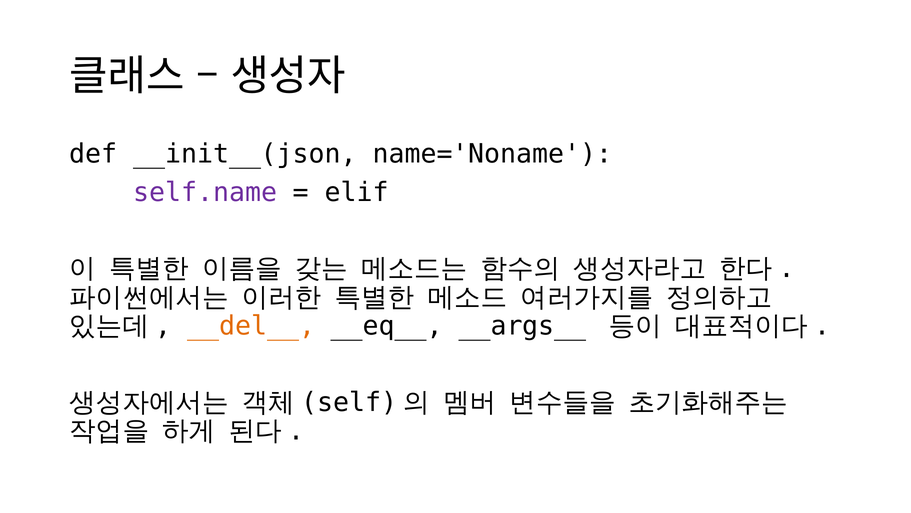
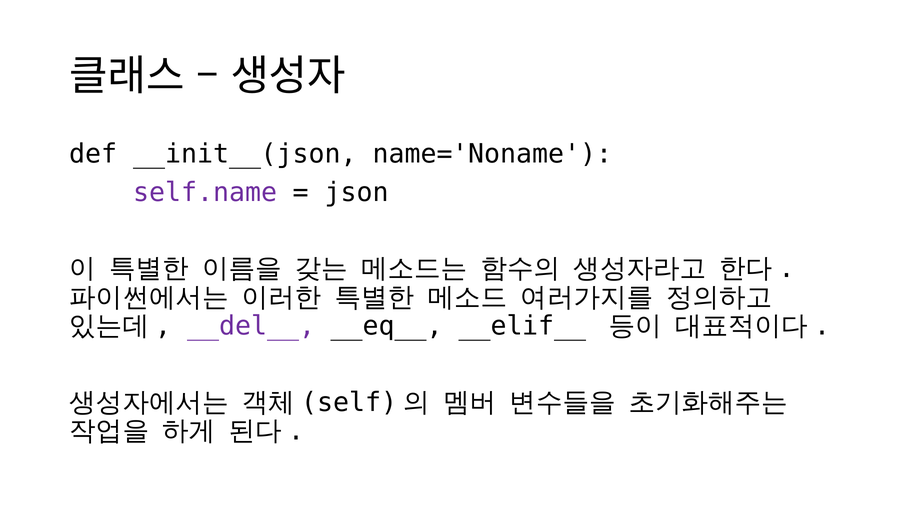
elif: elif -> json (357, 192)
__del__ colour: orange -> purple (251, 326)
__args__: __args__ -> __elif__ (523, 326)
